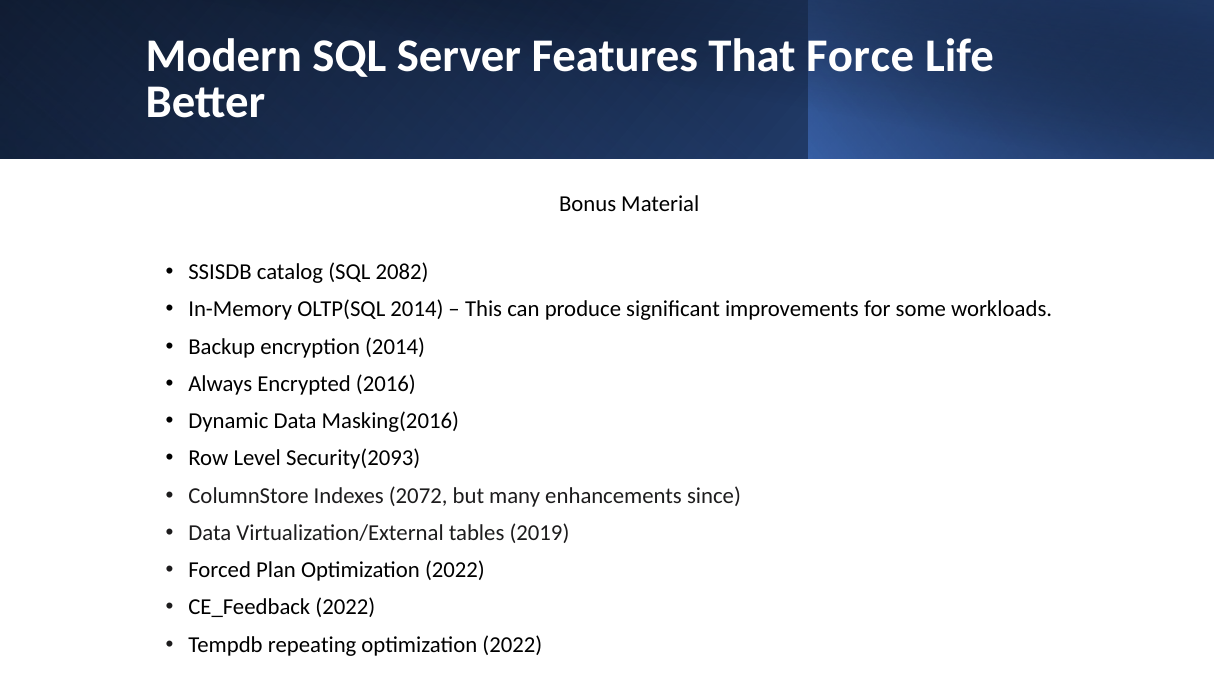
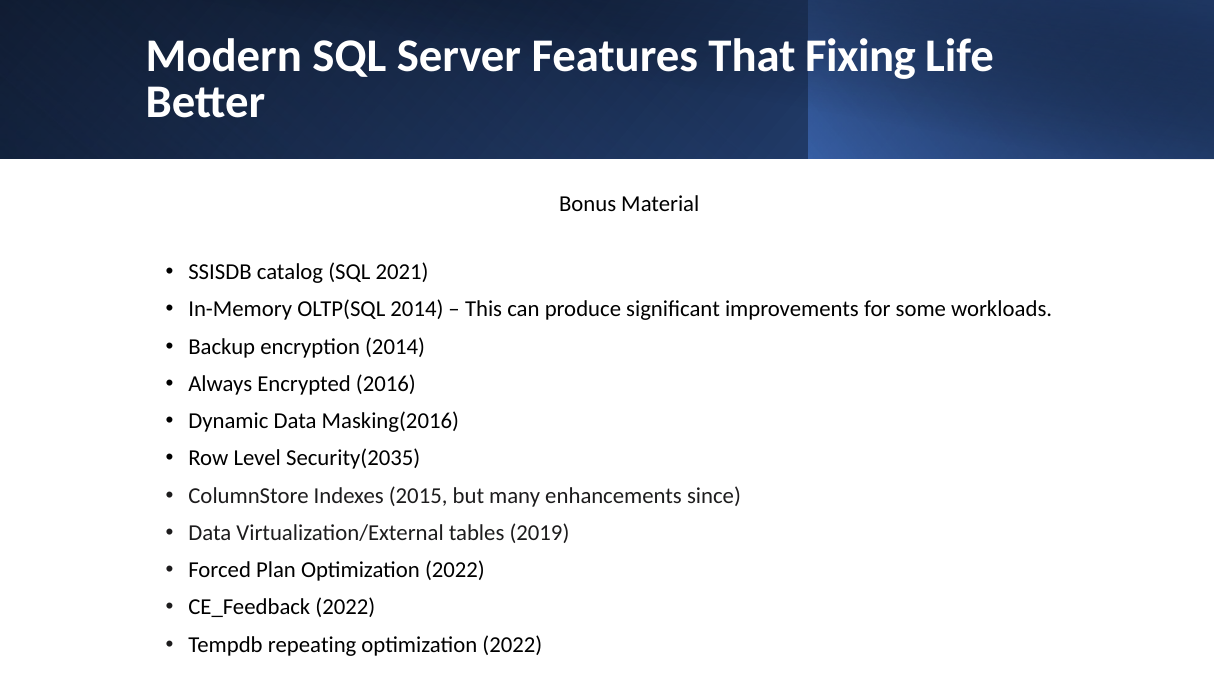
Force: Force -> Fixing (860, 56)
2082: 2082 -> 2021 (402, 272)
Security(2093: Security(2093 -> Security(2035 (353, 458)
2072: 2072 -> 2015 (418, 496)
